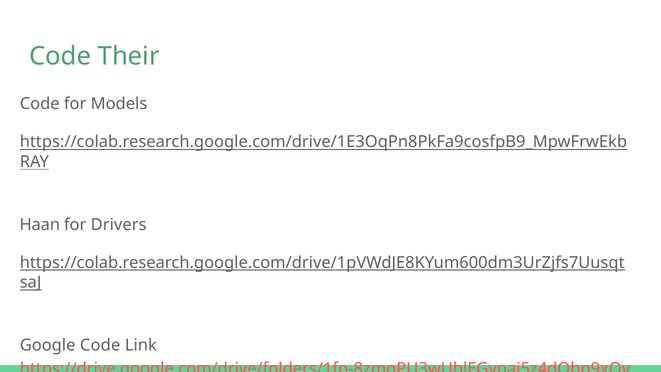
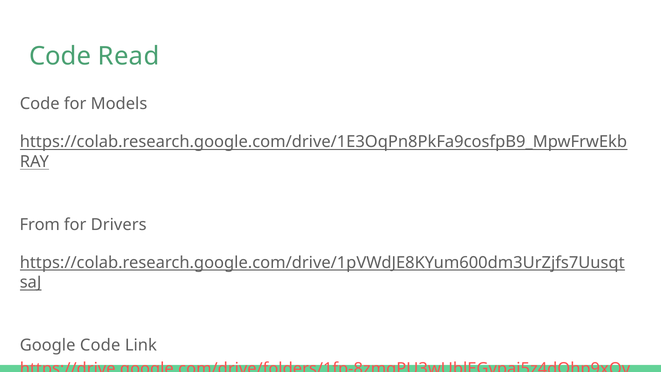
Their: Their -> Read (129, 56)
Haan: Haan -> From (40, 225)
